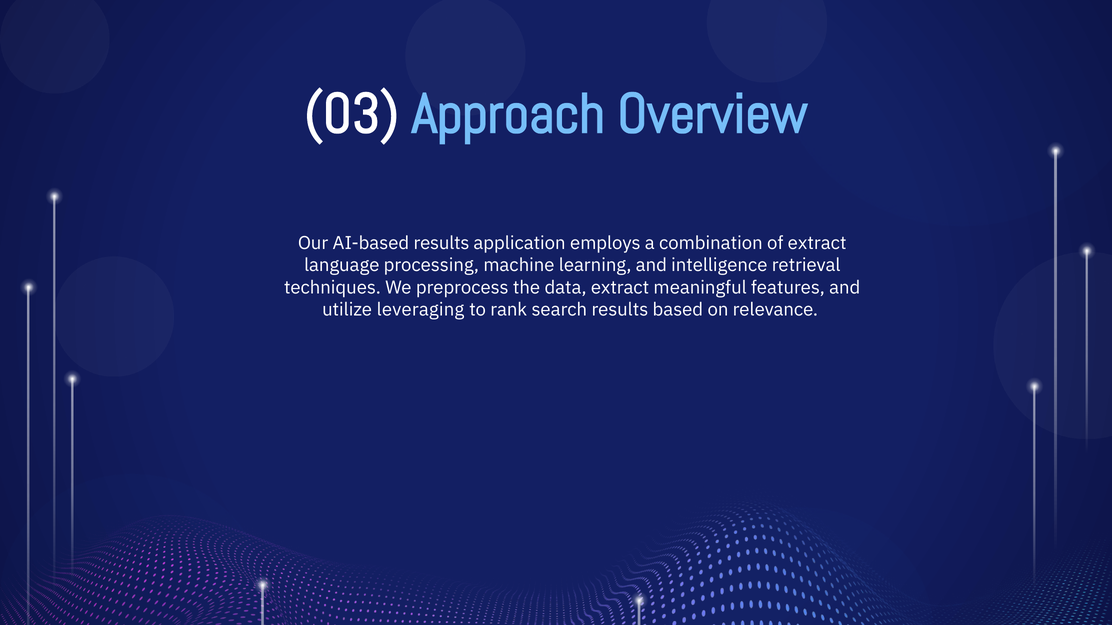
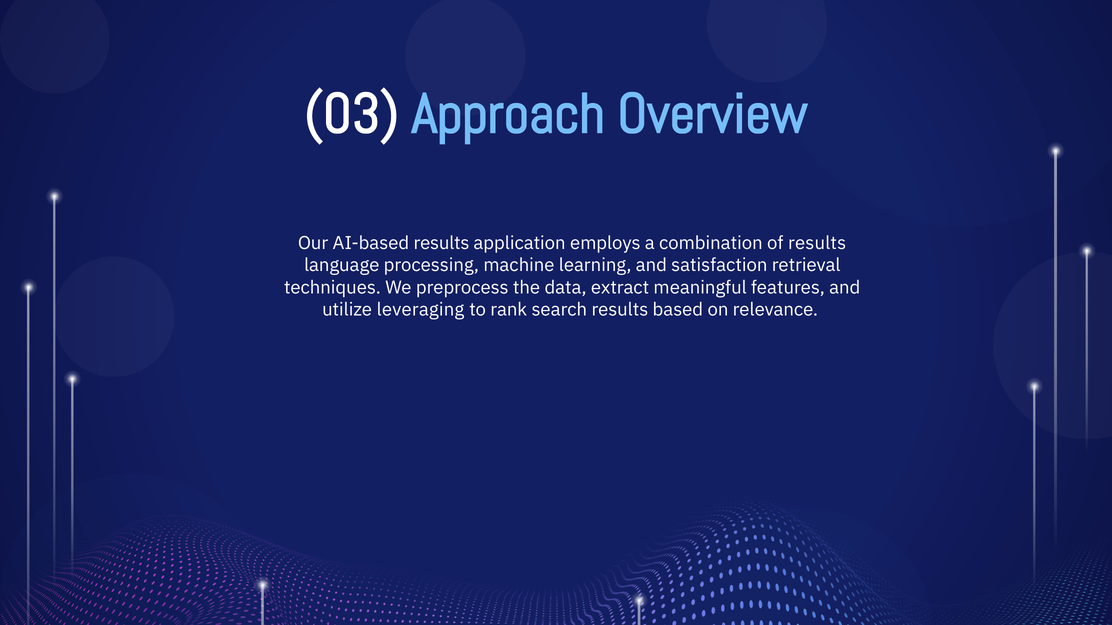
of extract: extract -> results (817, 243)
intelligence: intelligence -> satisfaction (719, 265)
